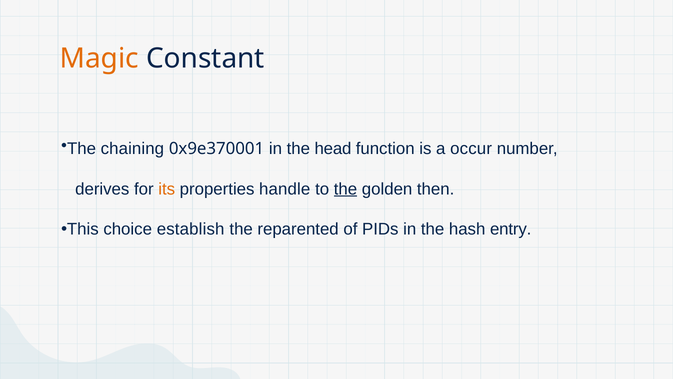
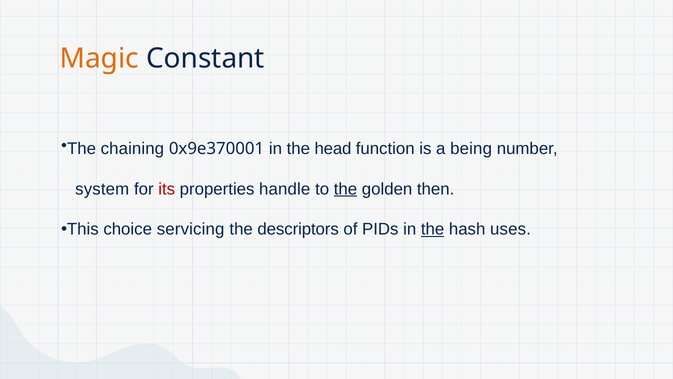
occur: occur -> being (471, 148)
derives: derives -> system (102, 189)
its colour: orange -> red (167, 189)
establish: establish -> servicing (191, 229)
reparented: reparented -> descriptors (298, 229)
the underline: none -> present (433, 229)
entry: entry -> uses (511, 229)
